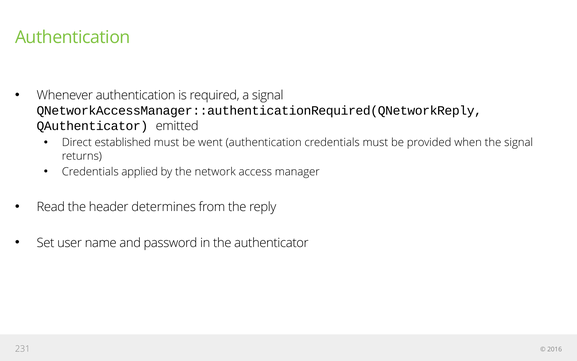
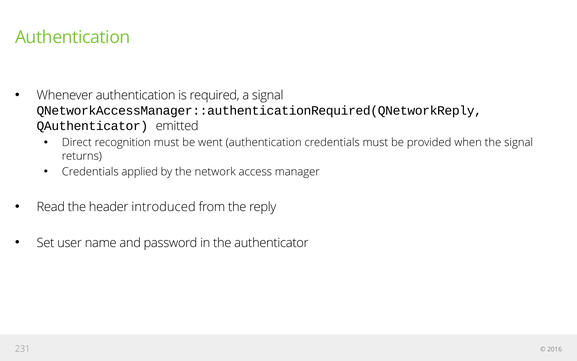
established: established -> recognition (123, 142)
determines: determines -> introduced (164, 207)
